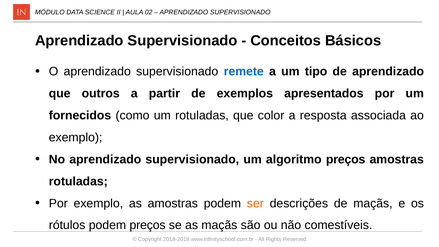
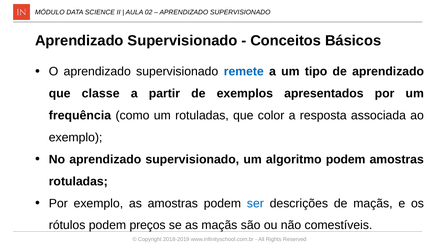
outros: outros -> classe (101, 94)
fornecidos: fornecidos -> frequência (80, 115)
algoritmo preços: preços -> podem (346, 159)
ser colour: orange -> blue (255, 203)
